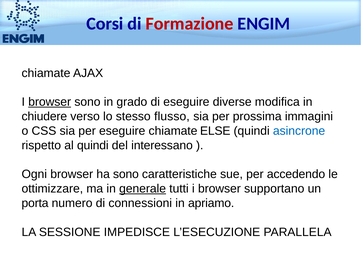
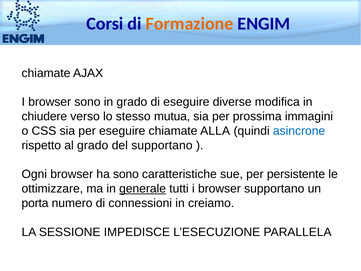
Formazione colour: red -> orange (190, 24)
browser underline: present -> none (50, 102)
flusso: flusso -> mutua (172, 116)
ELSE: ELSE -> ALLA (215, 131)
al quindi: quindi -> grado (93, 145)
del interessano: interessano -> supportano (162, 145)
accedendo: accedendo -> persistente (296, 174)
apriamo: apriamo -> creiamo (211, 203)
